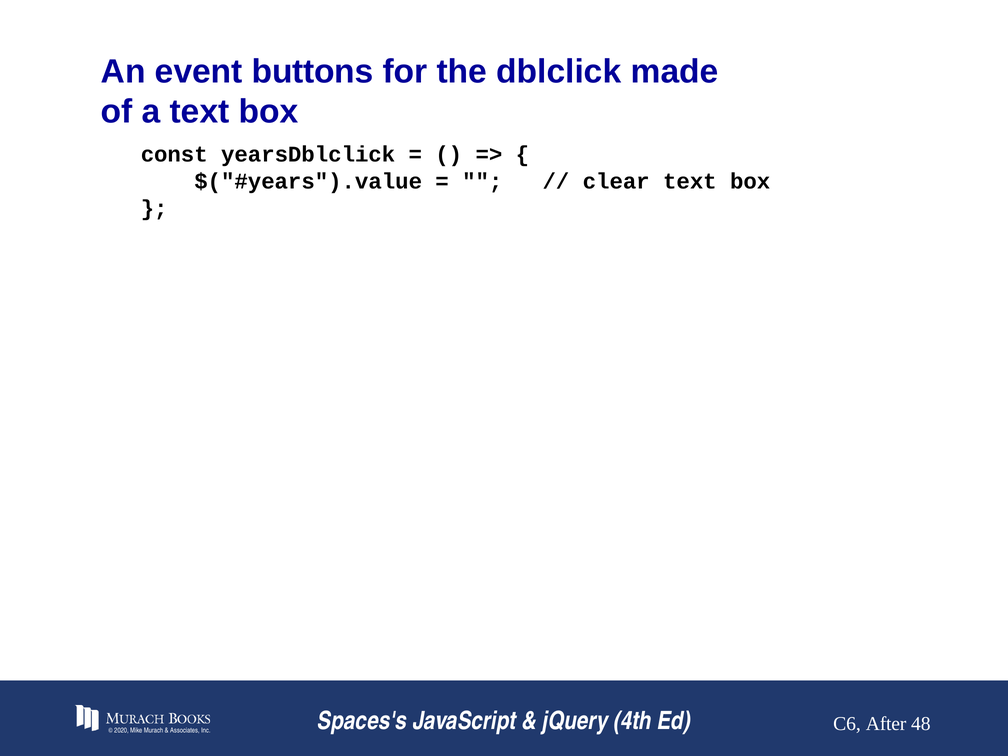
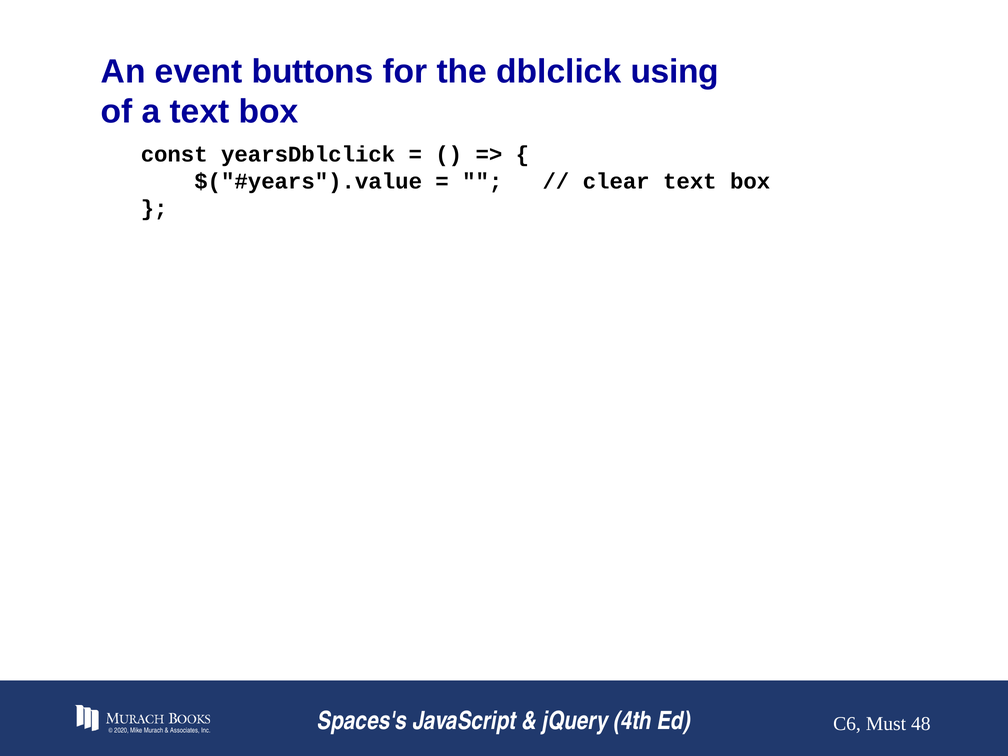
made: made -> using (675, 71)
After: After -> Must (886, 724)
